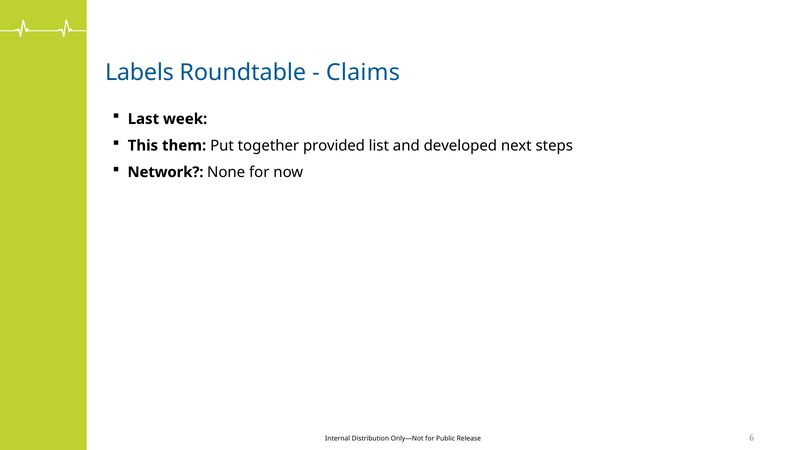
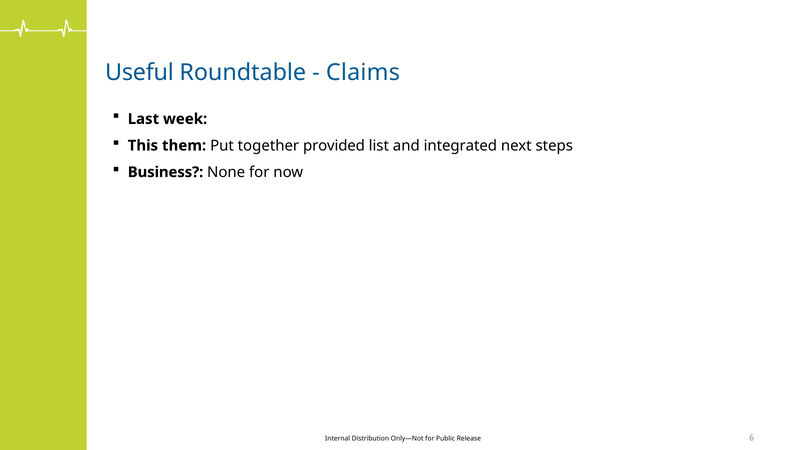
Labels: Labels -> Useful (139, 73)
developed: developed -> integrated (460, 146)
Network: Network -> Business (165, 172)
